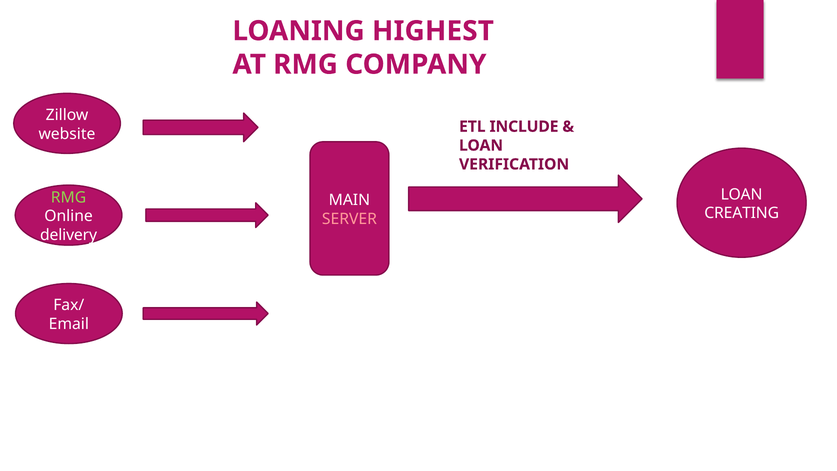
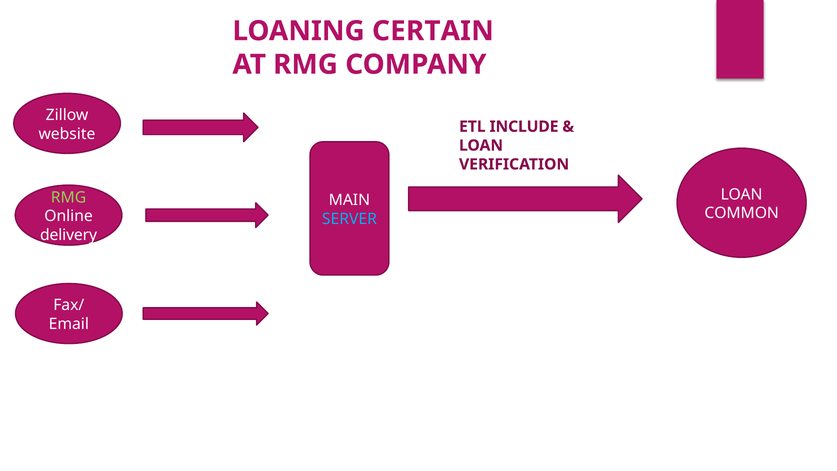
HIGHEST: HIGHEST -> CERTAIN (433, 31)
CREATING: CREATING -> COMMON (742, 213)
SERVER colour: pink -> light blue (349, 219)
